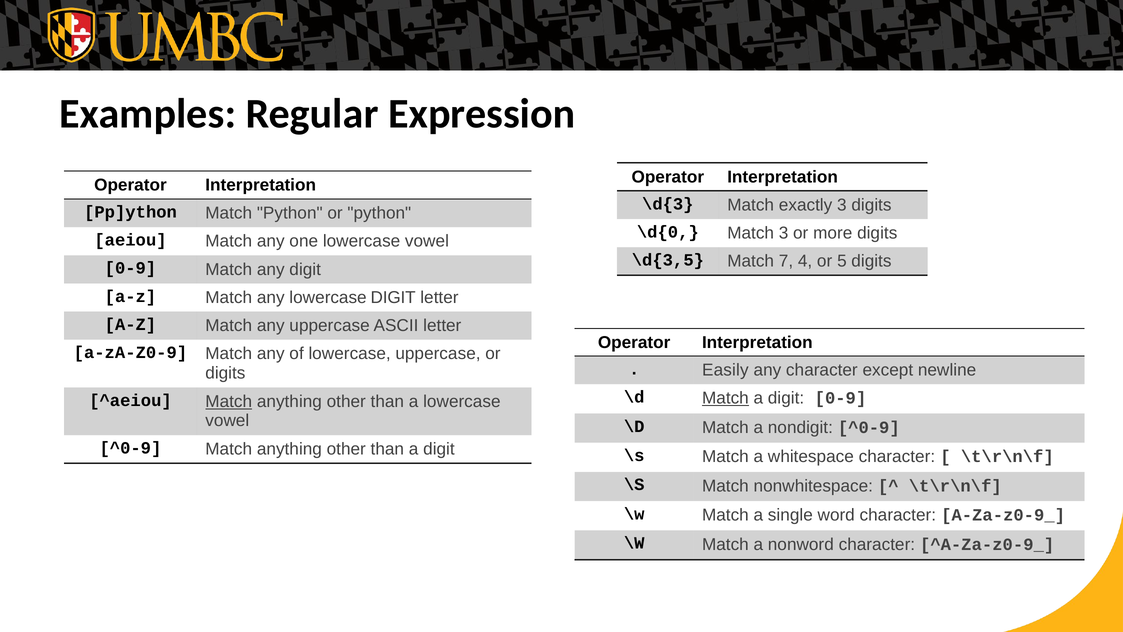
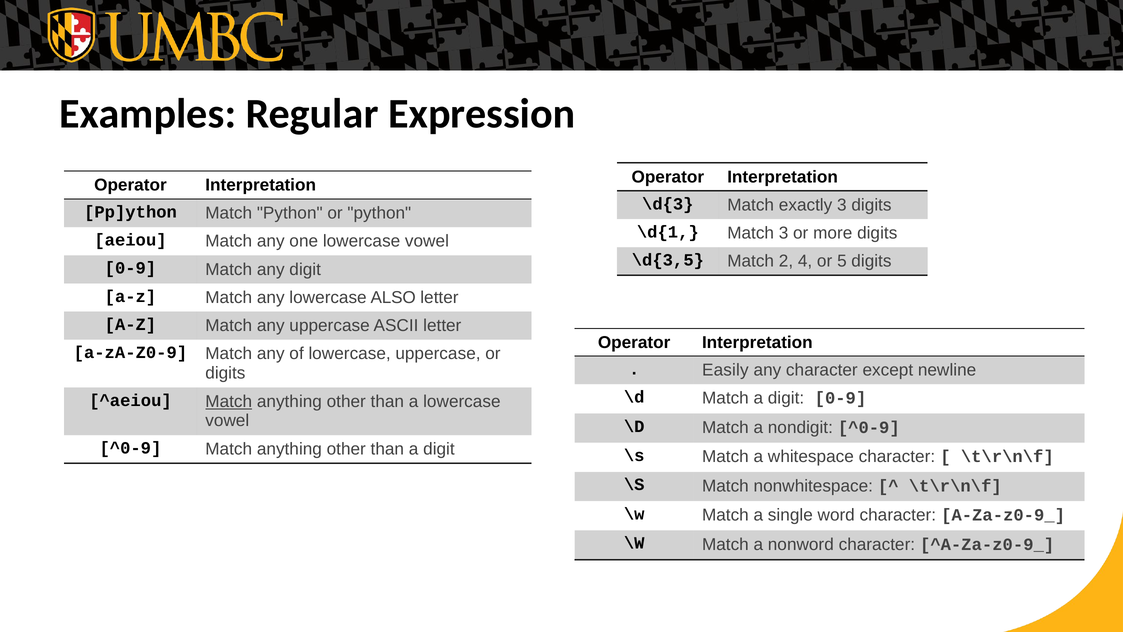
\d{0: \d{0 -> \d{1 (668, 232)
7: 7 -> 2 (786, 261)
lowercase DIGIT: DIGIT -> ALSO (393, 297)
Match underline: present -> none (725, 398)
